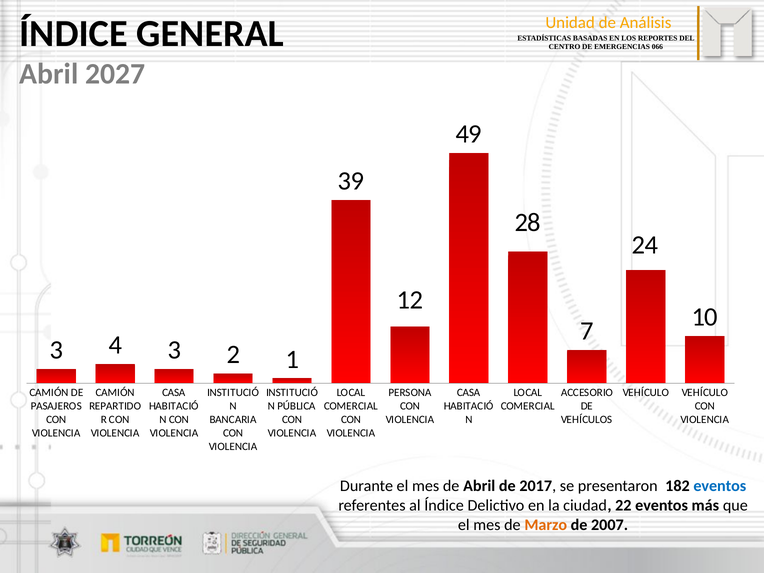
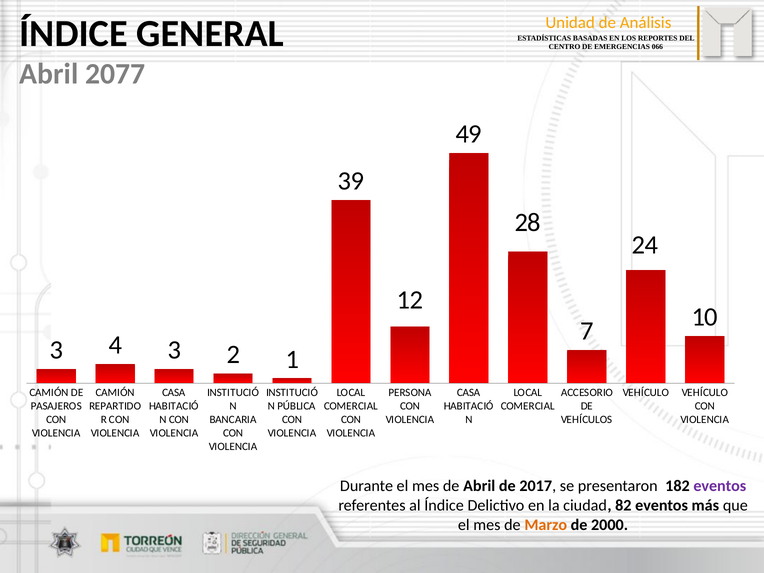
2027: 2027 -> 2077 (115, 74)
eventos colour: blue -> purple (720, 486)
22: 22 -> 82 (623, 506)
2007: 2007 -> 2000 (610, 525)
